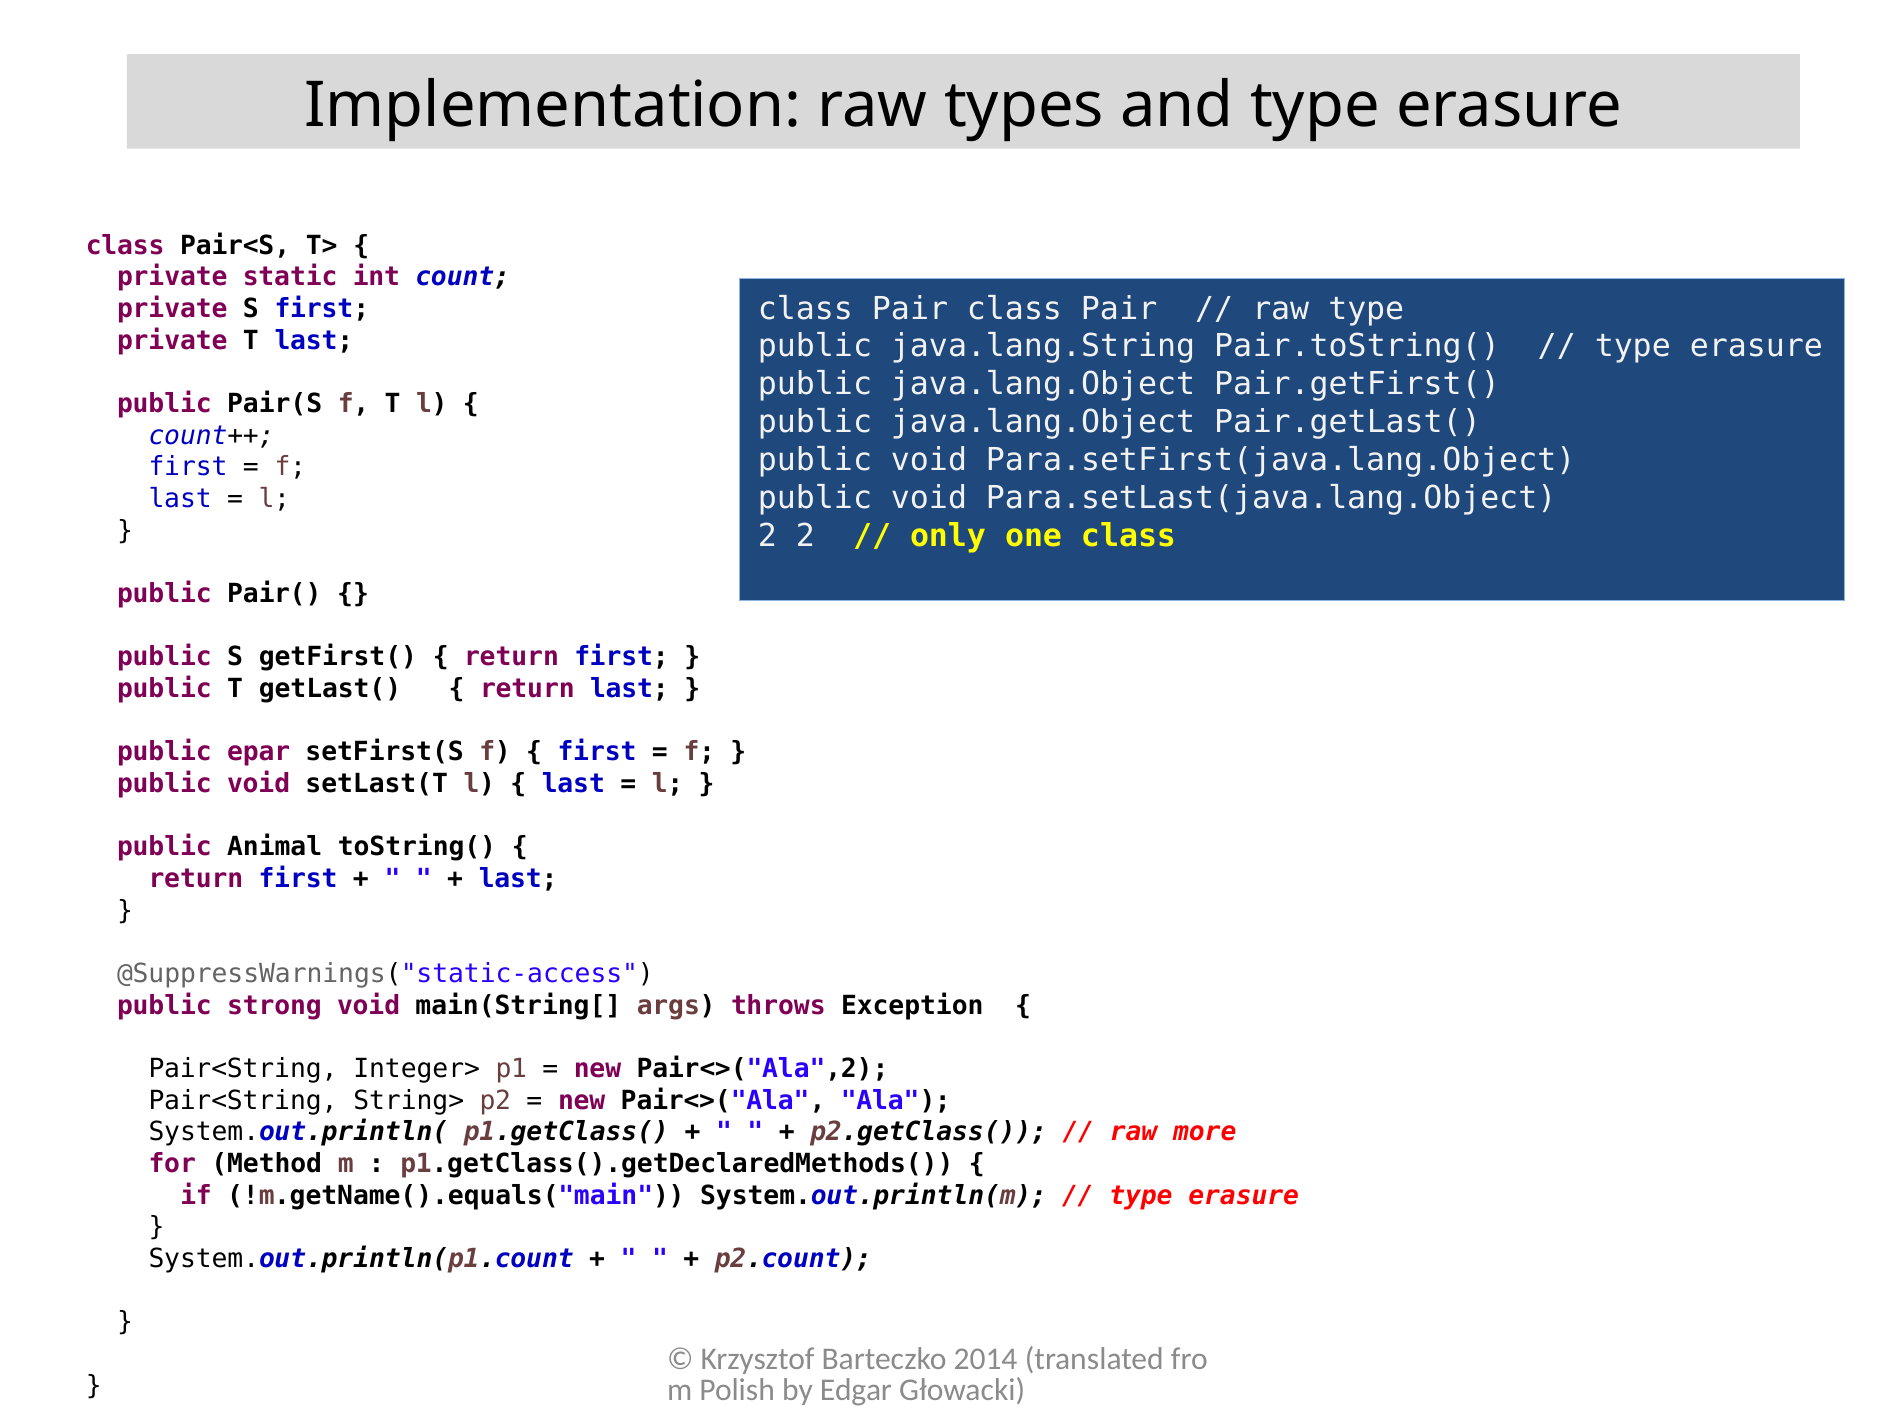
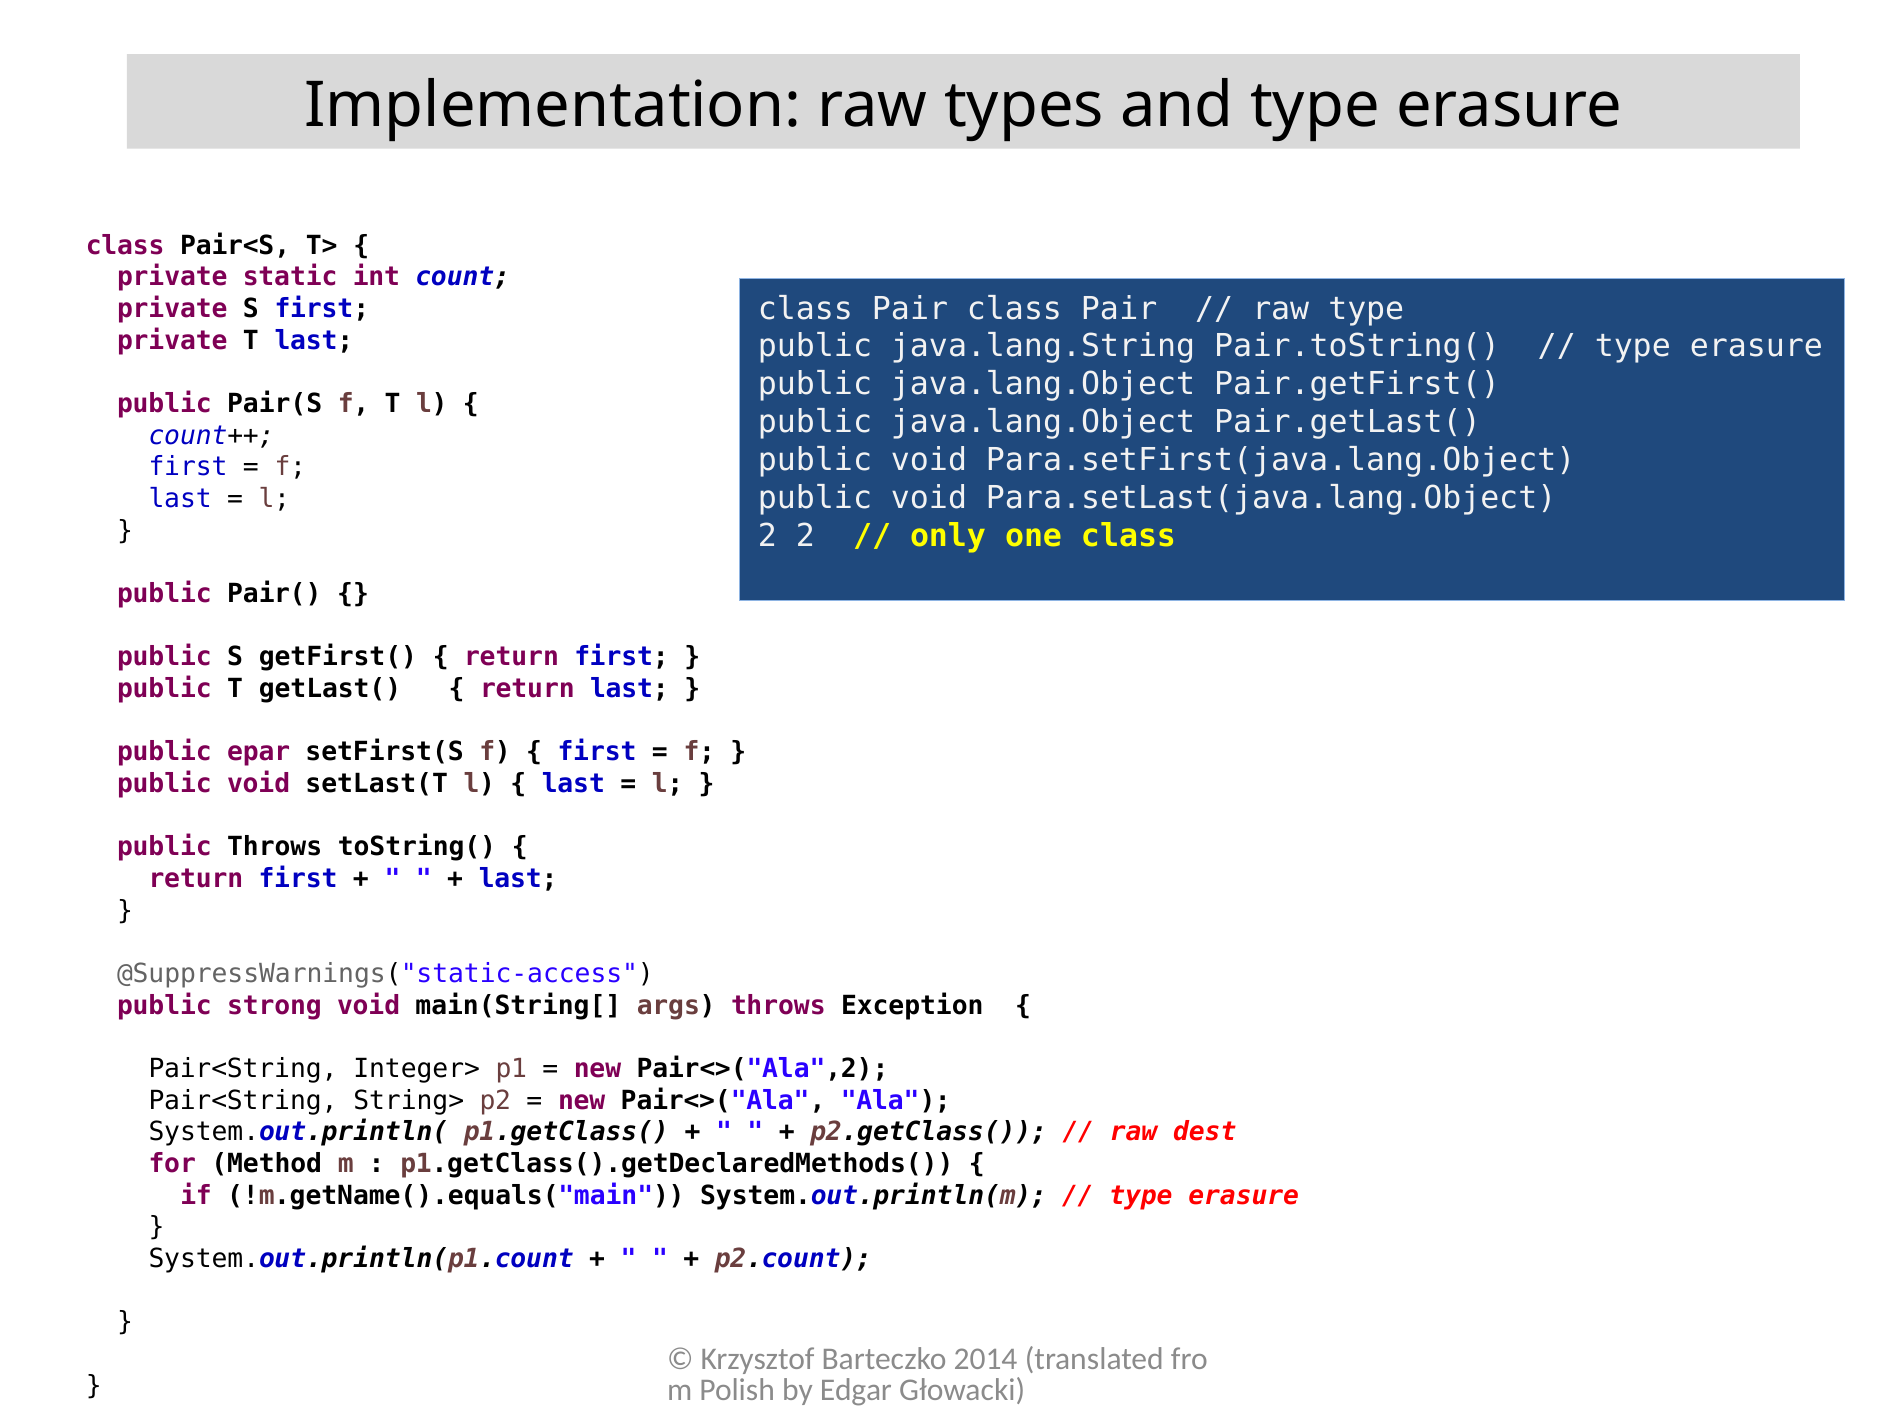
public Animal: Animal -> Throws (275, 847)
more: more -> dest (1205, 1132)
